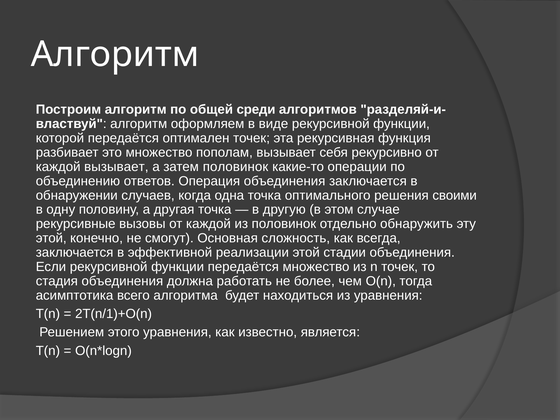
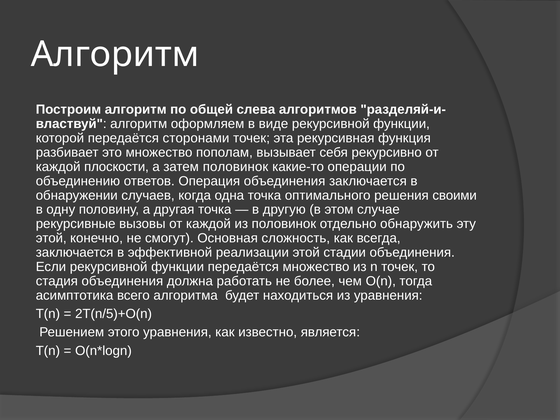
среди: среди -> слева (256, 110)
оптимален: оптимален -> сторонами (196, 138)
каждой вызывает: вызывает -> плоскости (116, 167)
2T(n/1)+O(n: 2T(n/1)+O(n -> 2T(n/5)+O(n (114, 314)
